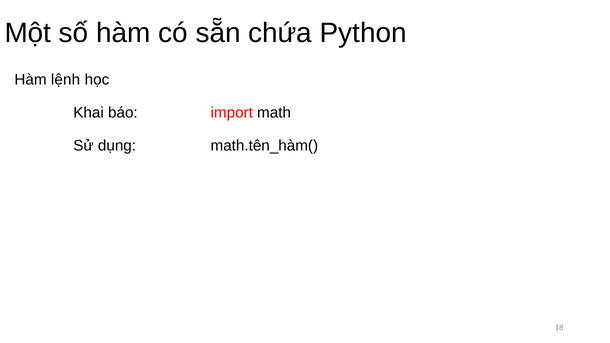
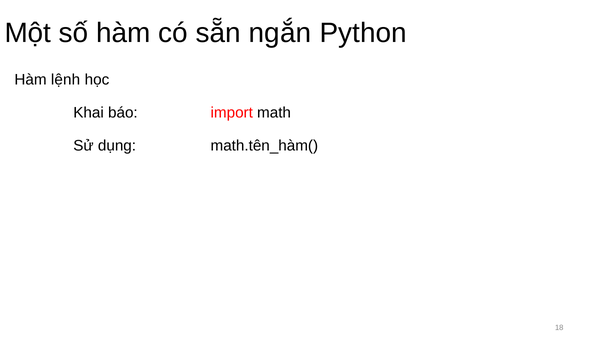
chứa: chứa -> ngắn (280, 33)
